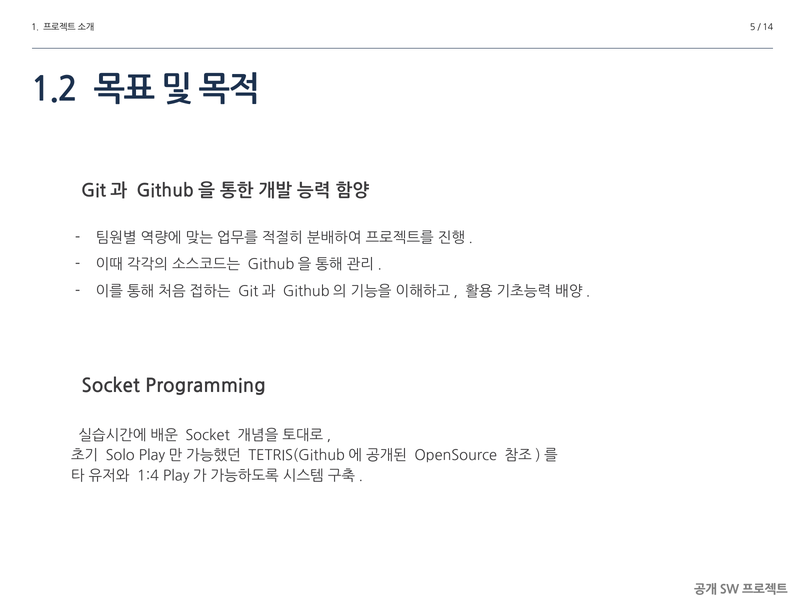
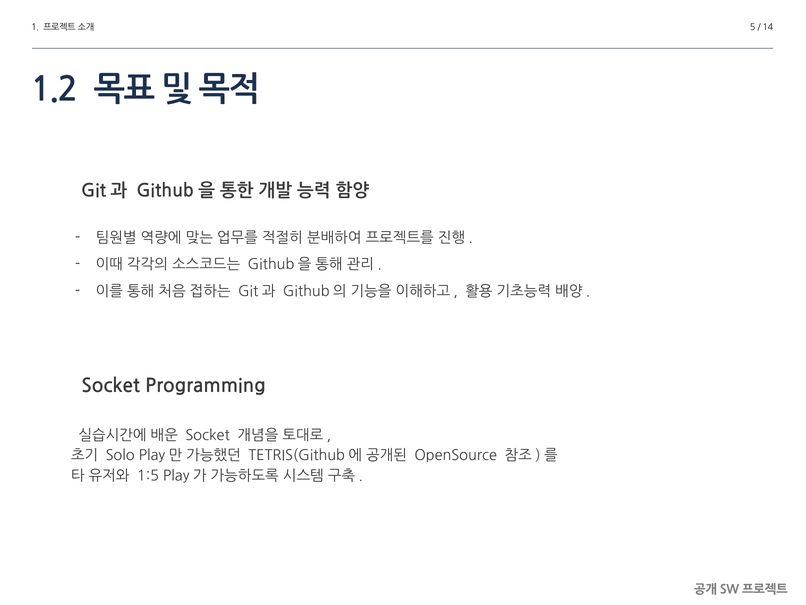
1:4: 1:4 -> 1:5 (148, 476)
